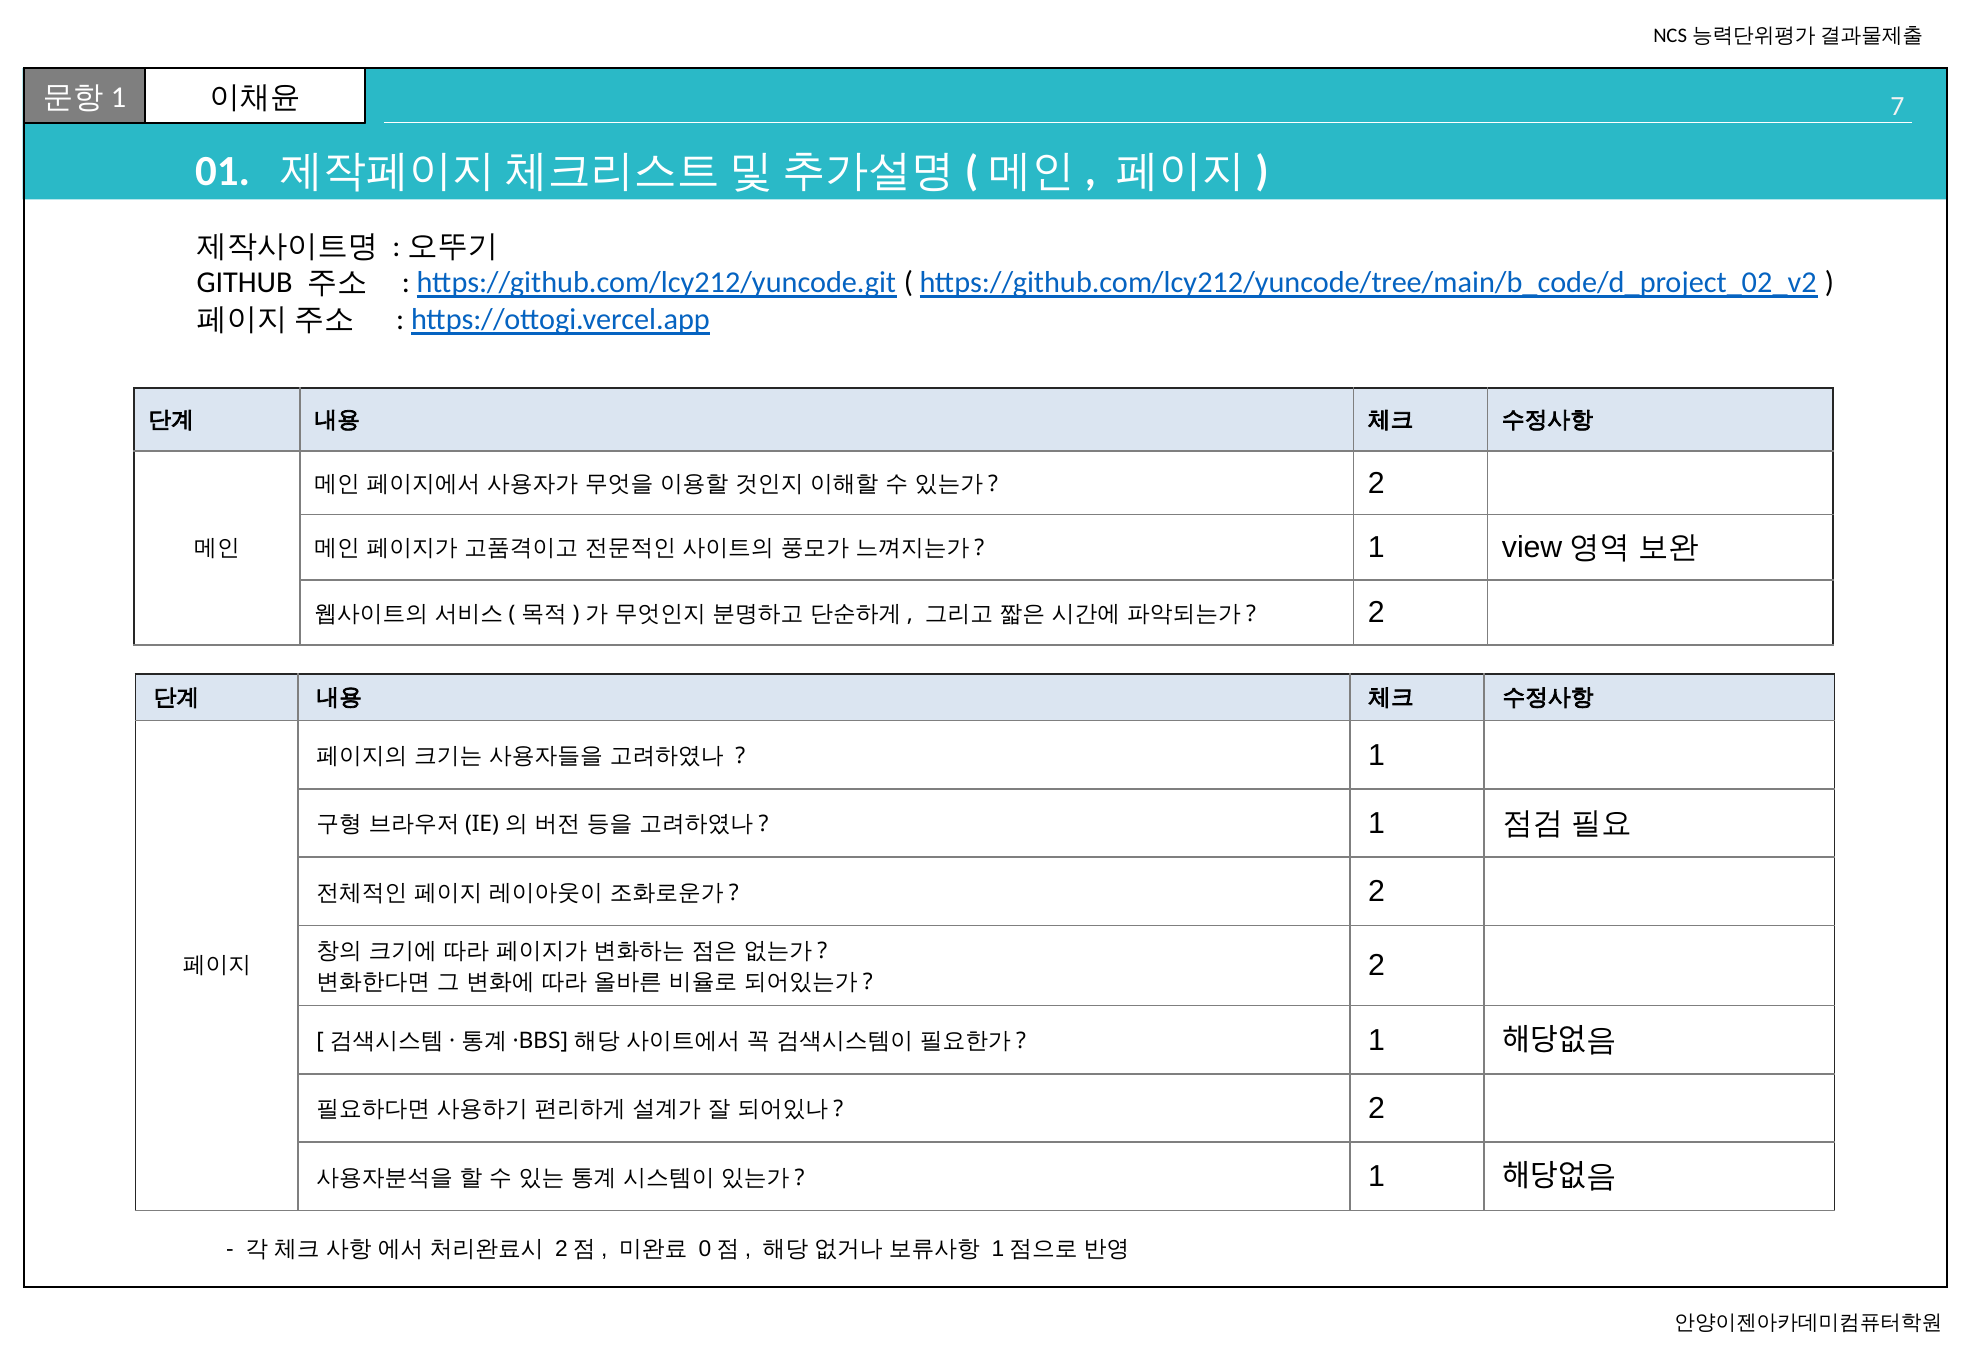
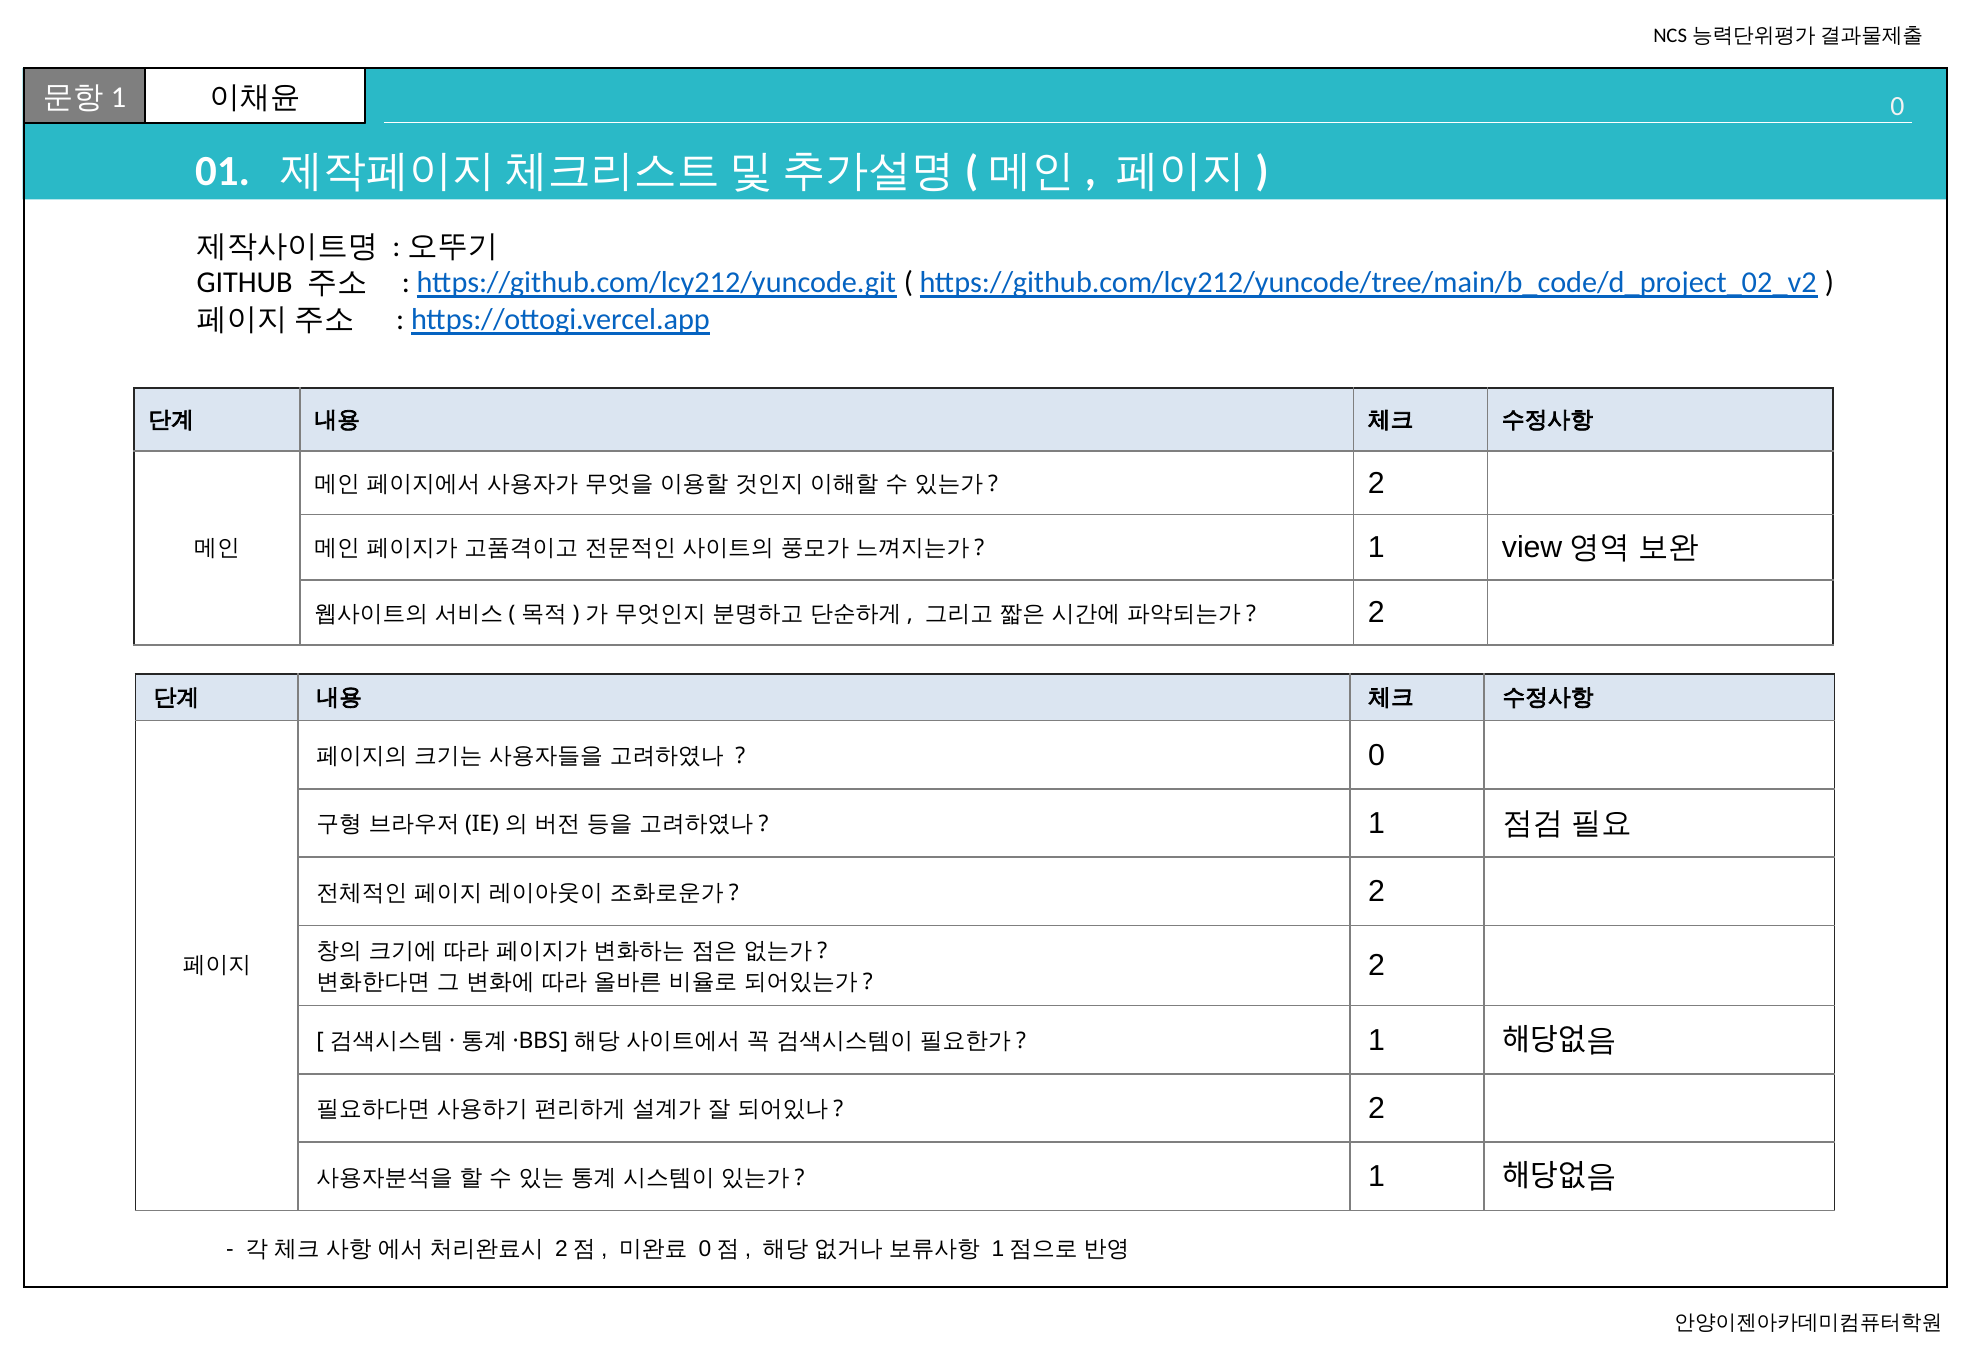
7: 7 -> 0 (1897, 107)
1: 1 -> 0 (1377, 755)
